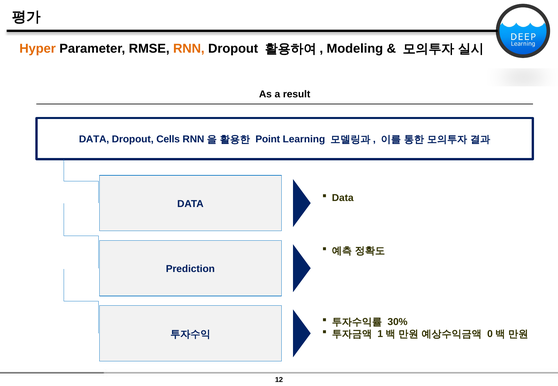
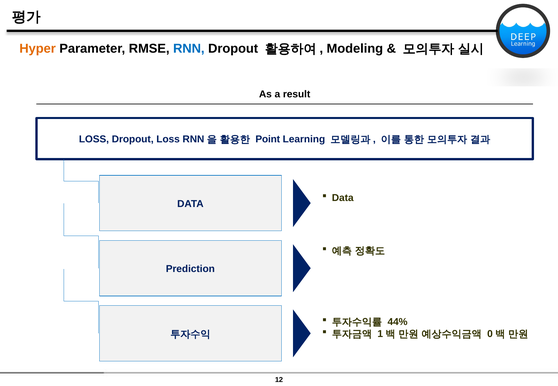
RNN colour: orange -> blue (189, 49)
DATA: DATA -> LOSS (94, 139)
Dropout Cells: Cells -> Loss (168, 139)
30%: 30% -> 44% (398, 322)
